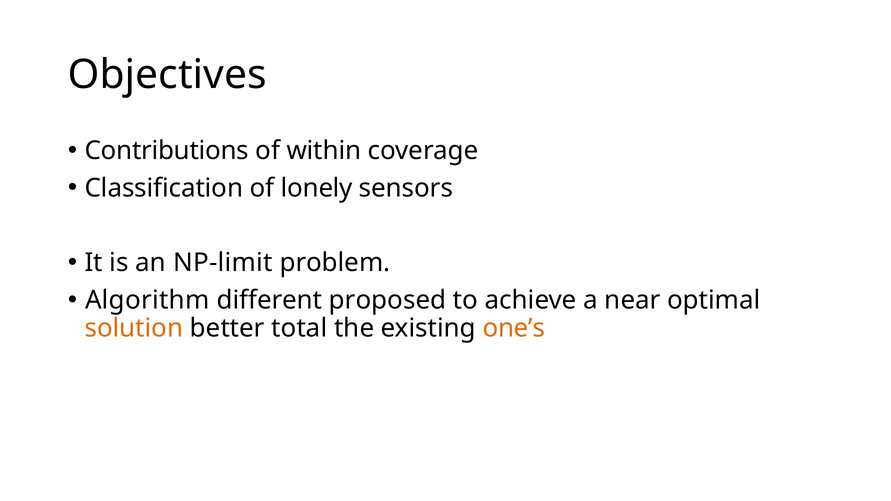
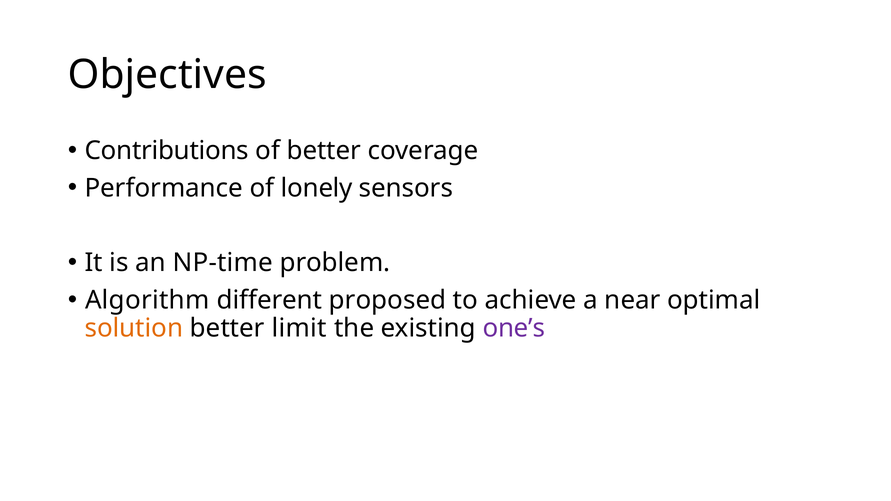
of within: within -> better (324, 151)
Classification: Classification -> Performance (164, 188)
NP-limit: NP-limit -> NP-time (223, 263)
total: total -> limit (299, 328)
one’s colour: orange -> purple (514, 328)
